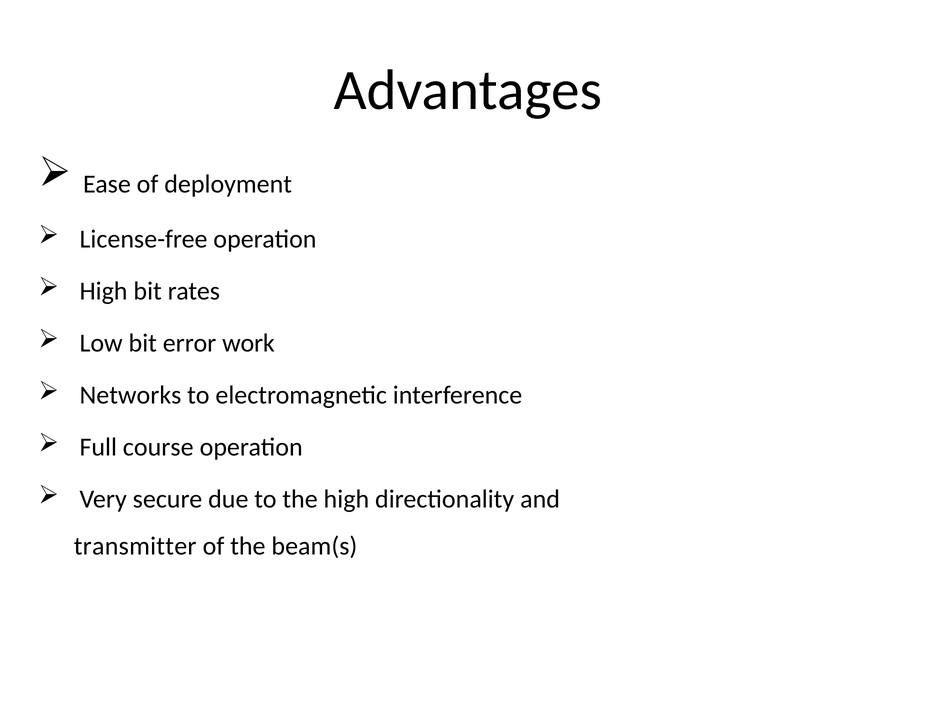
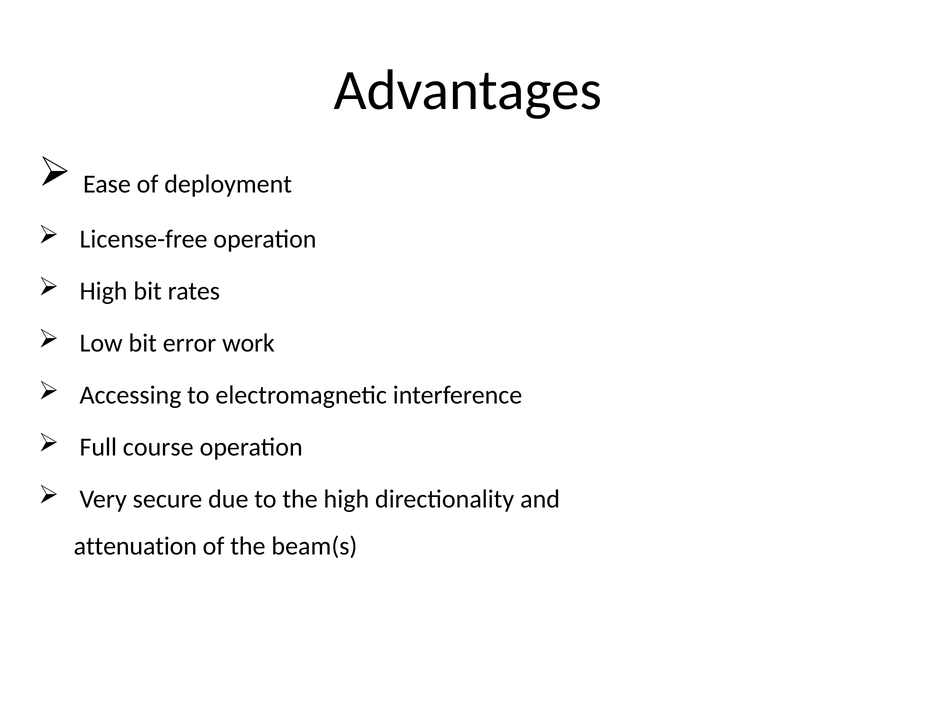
Networks: Networks -> Accessing (130, 395)
transmitter: transmitter -> attenuation (135, 546)
